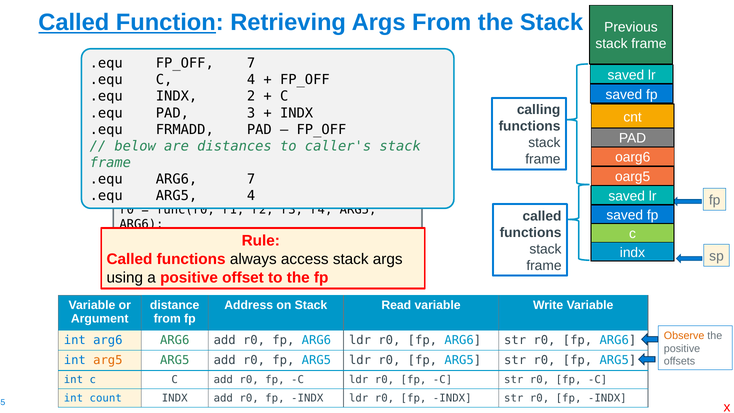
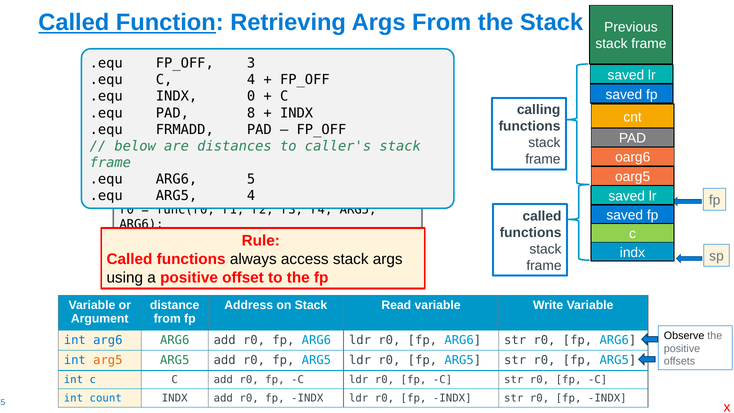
FP_OFF 7: 7 -> 3 (251, 63)
2: 2 -> 0 (251, 96)
3: 3 -> 8 (251, 113)
ARG6 7: 7 -> 5 (251, 179)
Observe colour: orange -> black (684, 336)
